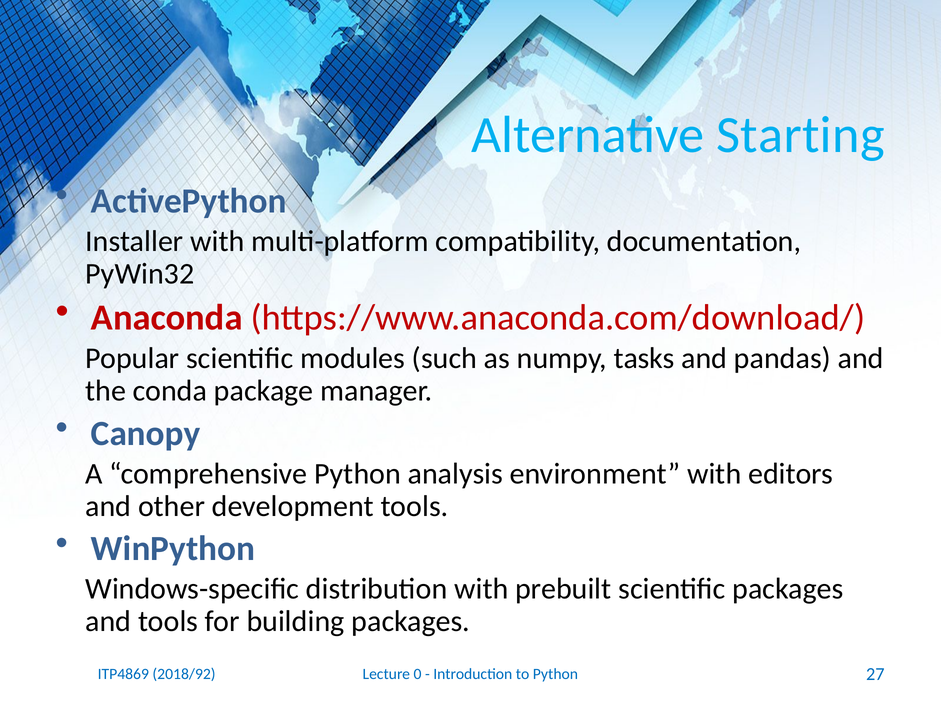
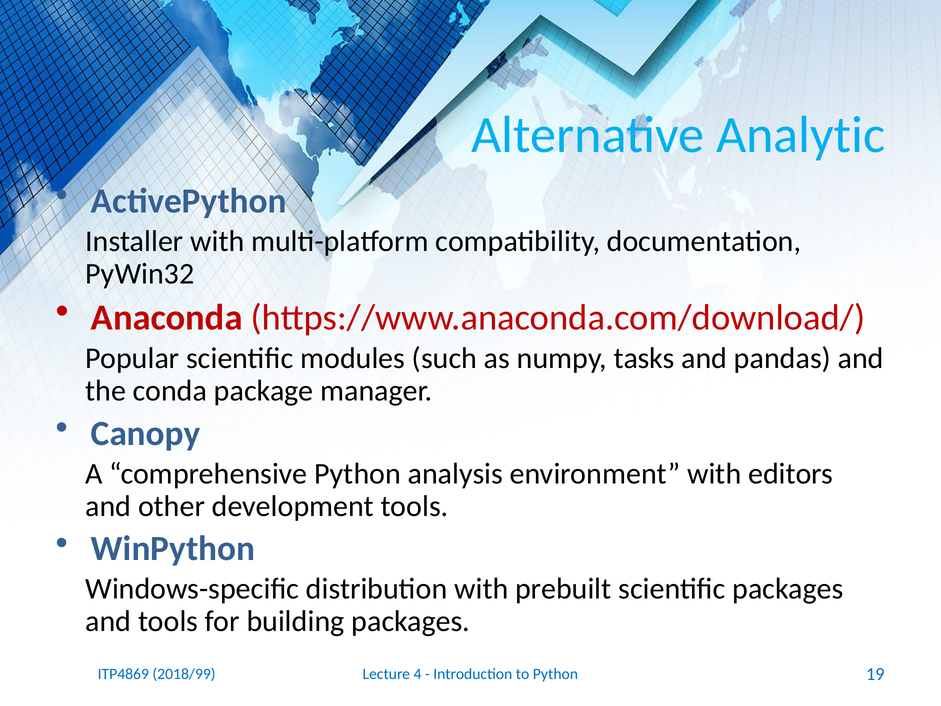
Starting: Starting -> Analytic (801, 135)
0: 0 -> 4 (418, 674)
27: 27 -> 19 (875, 674)
2018/92: 2018/92 -> 2018/99 (184, 674)
